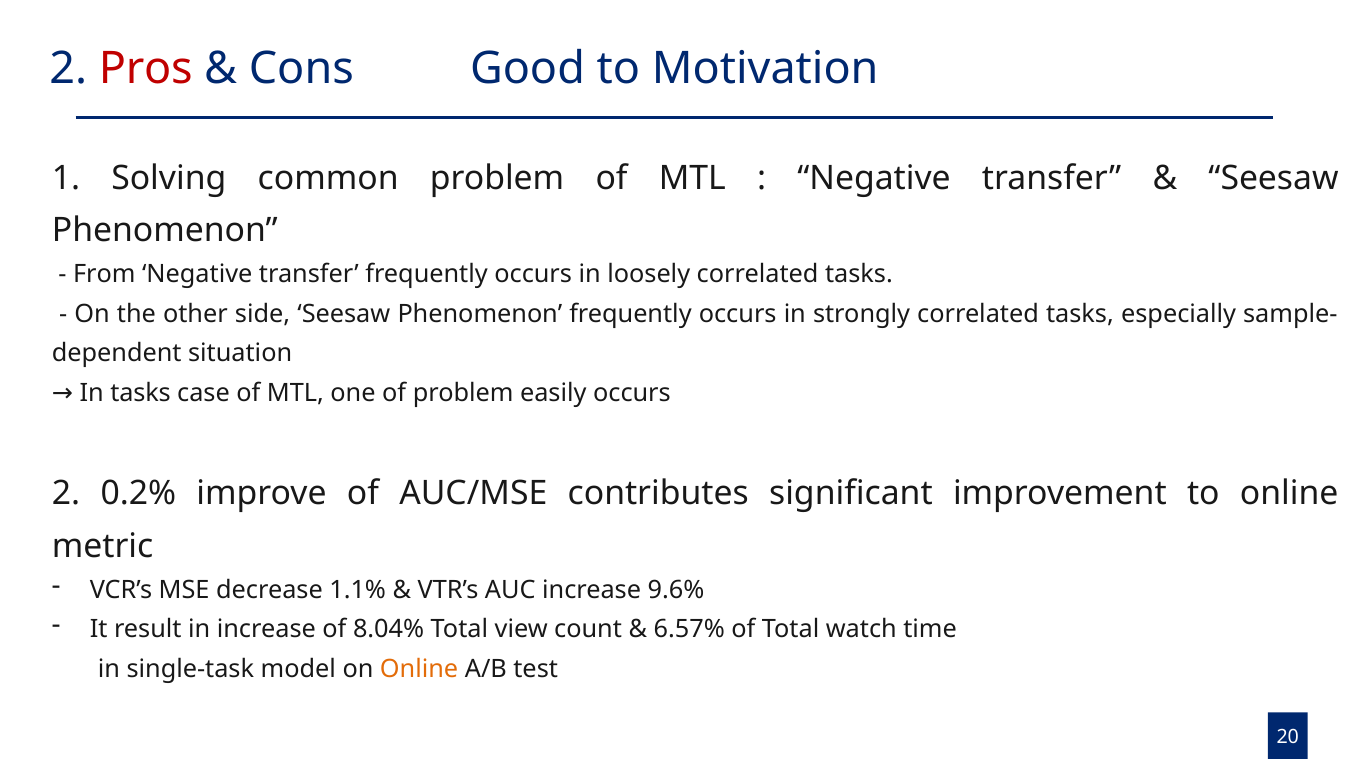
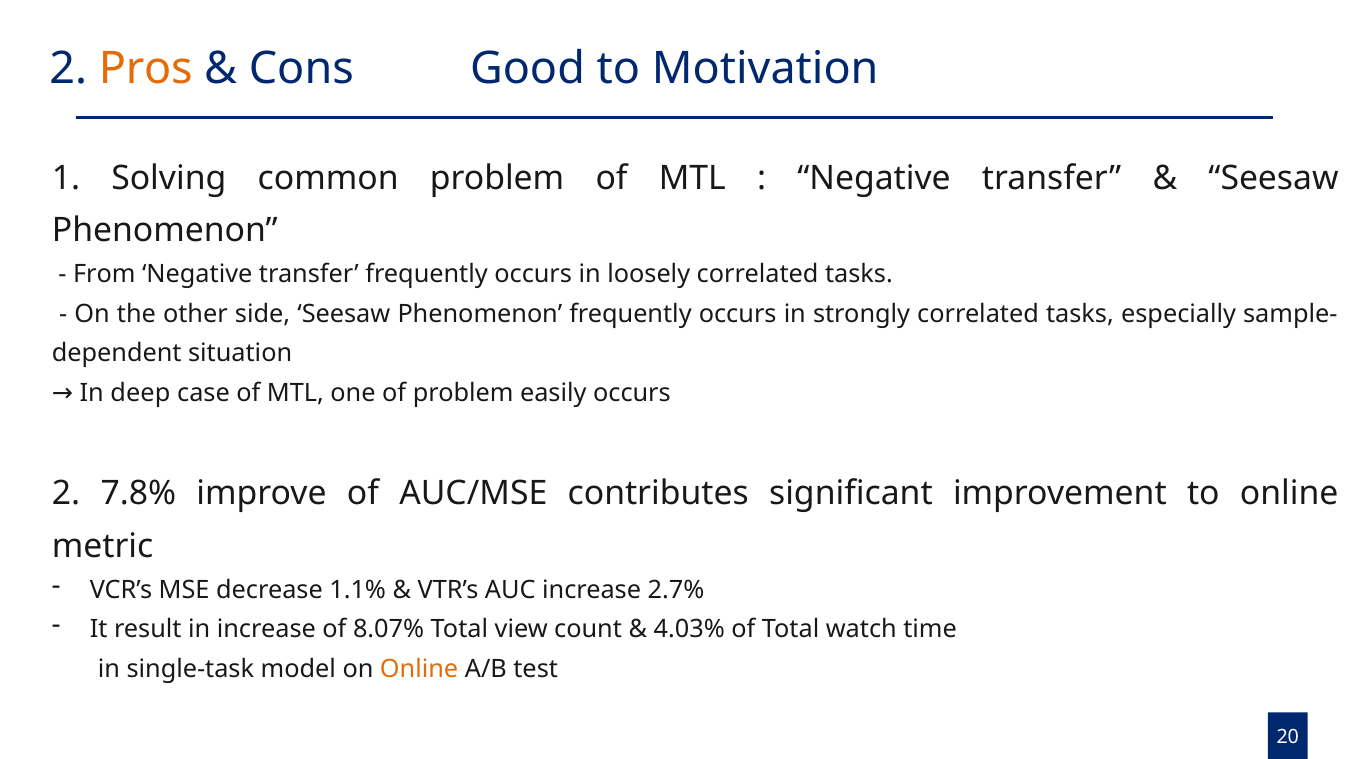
Pros colour: red -> orange (146, 69)
In tasks: tasks -> deep (140, 393)
0.2%: 0.2% -> 7.8% (138, 493)
9.6%: 9.6% -> 2.7% (676, 590)
8.04%: 8.04% -> 8.07% (389, 629)
6.57%: 6.57% -> 4.03% (689, 629)
